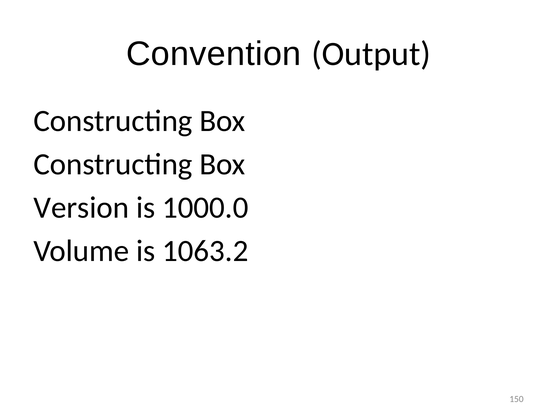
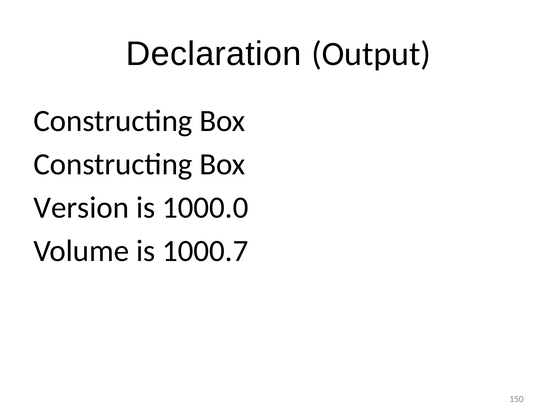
Convention: Convention -> Declaration (214, 54)
1063.2: 1063.2 -> 1000.7 (205, 251)
